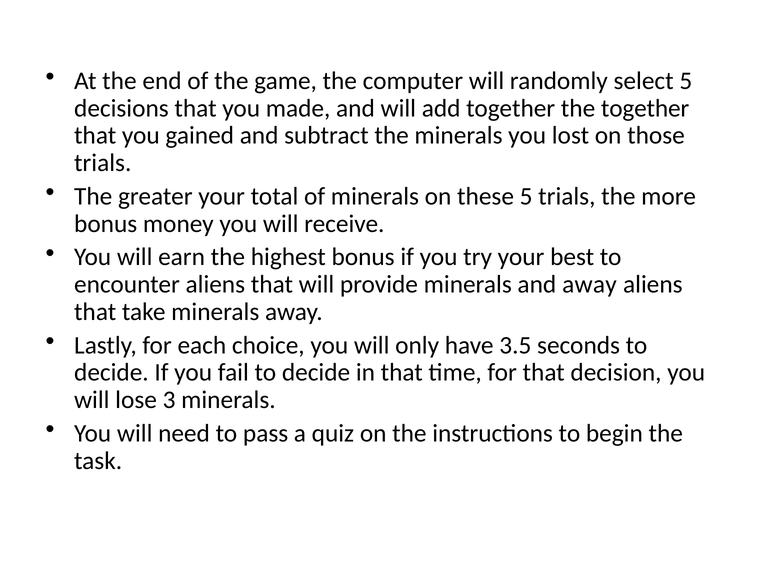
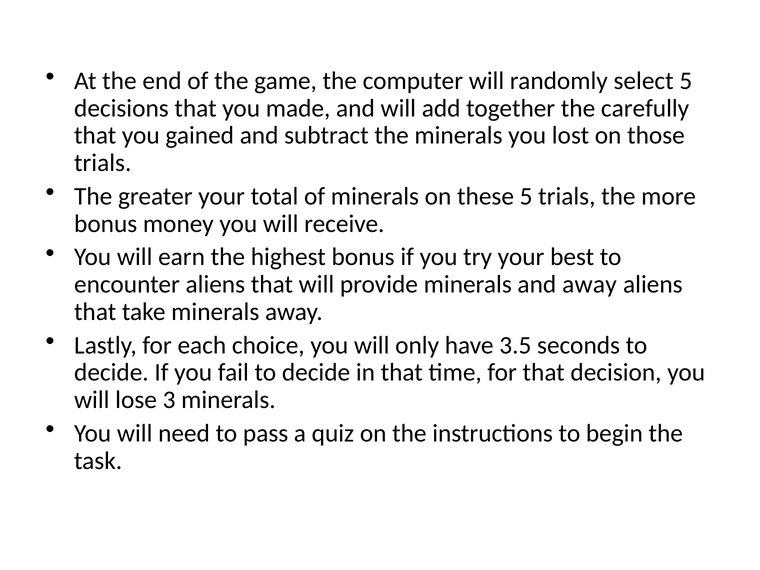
the together: together -> carefully (645, 108)
